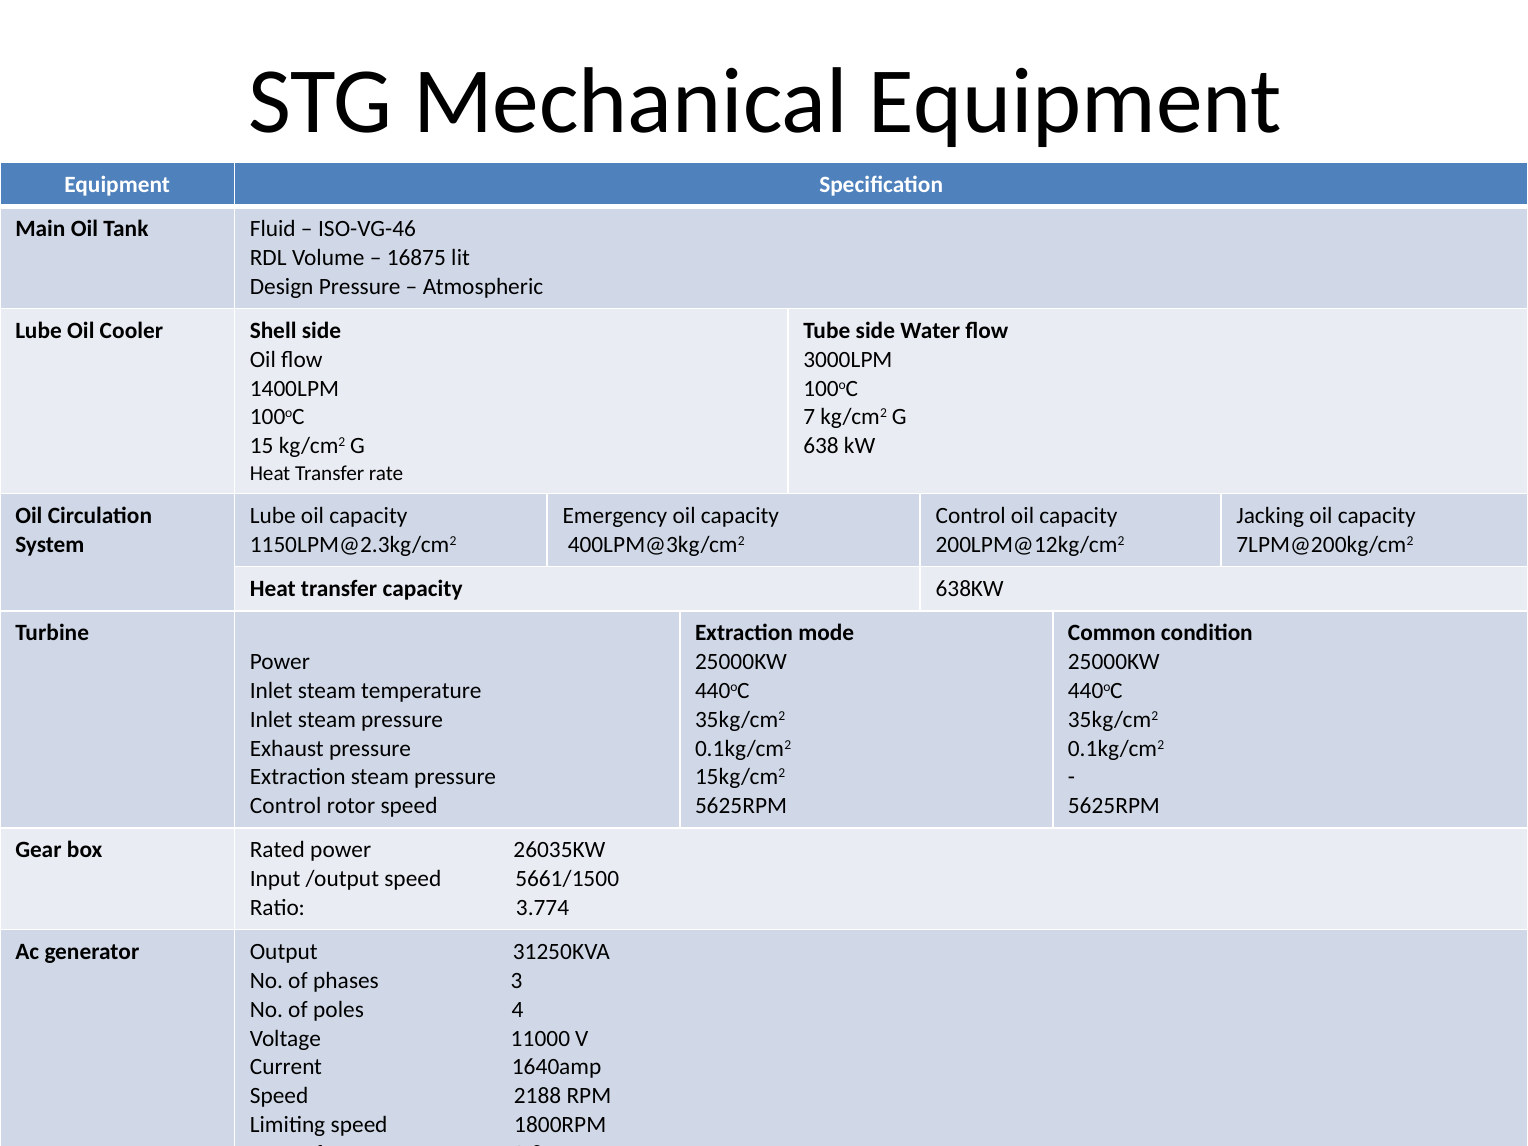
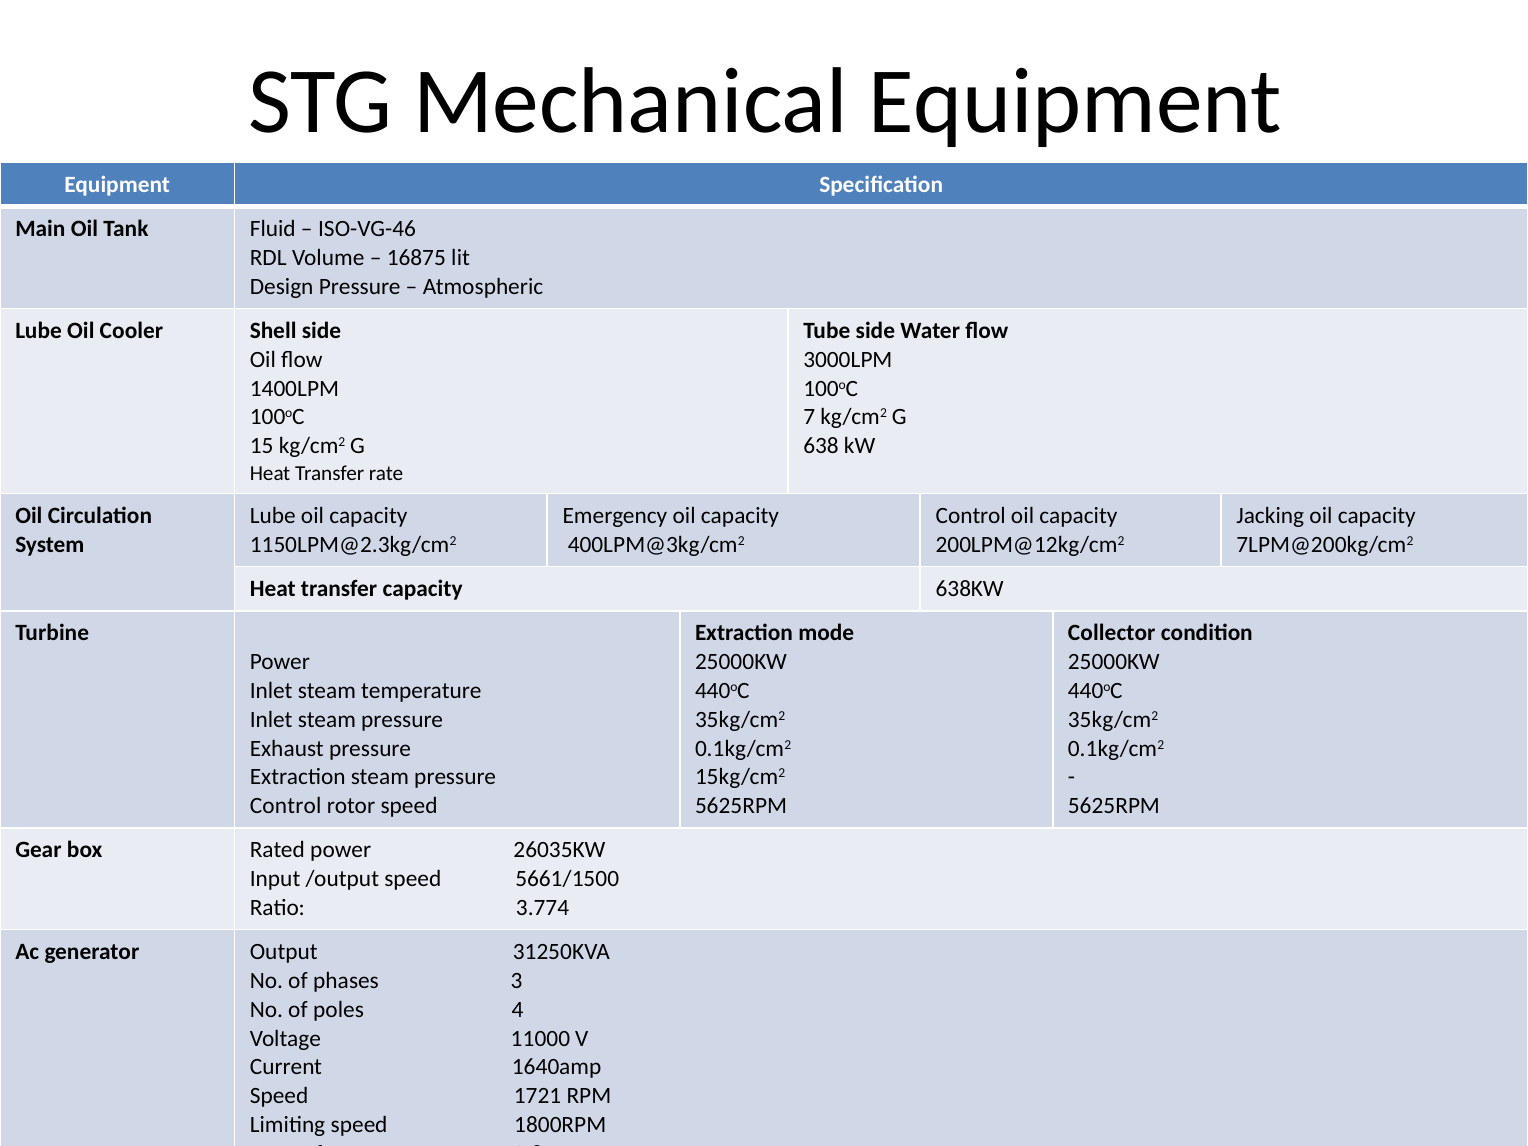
Common: Common -> Collector (1112, 633)
2188: 2188 -> 1721 (538, 1096)
